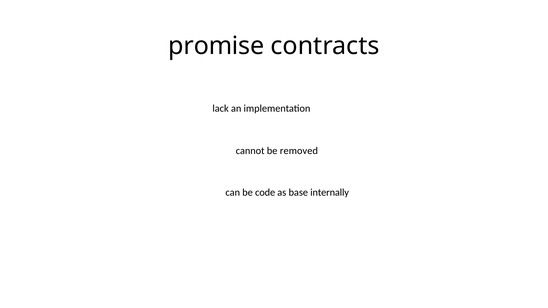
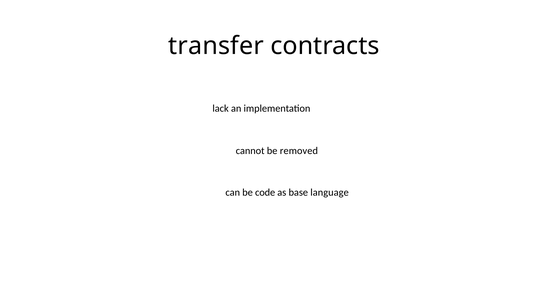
promise: promise -> transfer (216, 46)
internally: internally -> language (330, 193)
